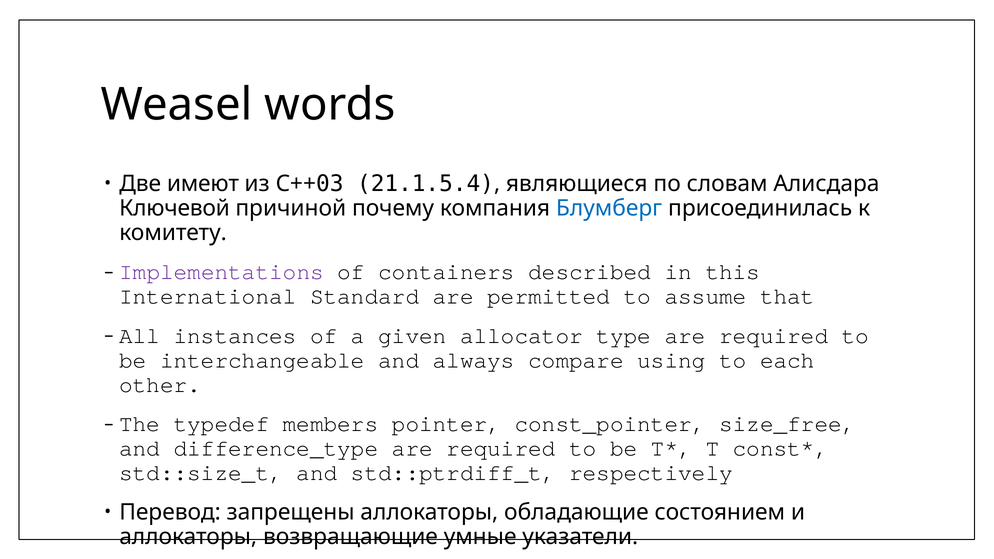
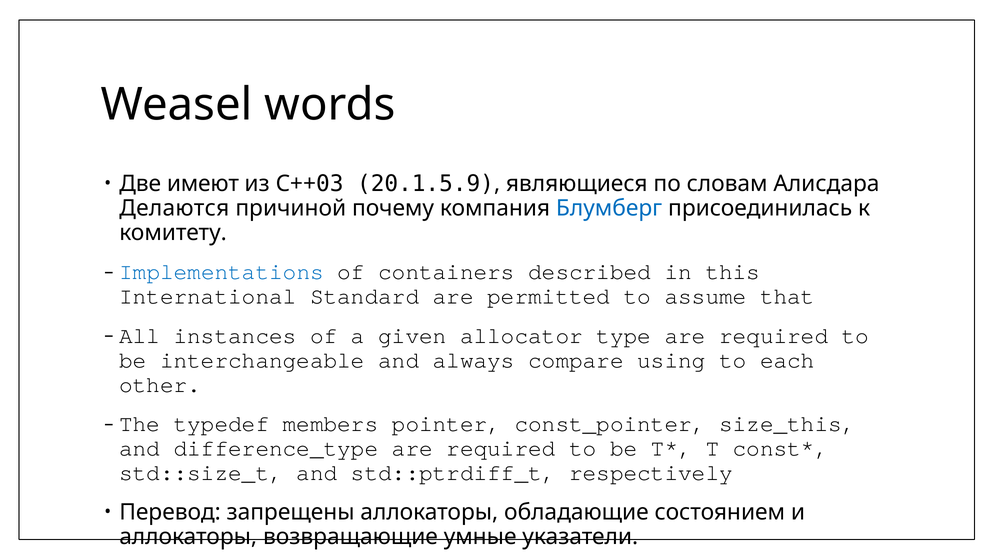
21.1.5.4: 21.1.5.4 -> 20.1.5.9 (426, 184)
Ключевой: Ключевой -> Делаются (174, 208)
Implementations colour: purple -> blue (222, 272)
size_free: size_free -> size_this (787, 424)
